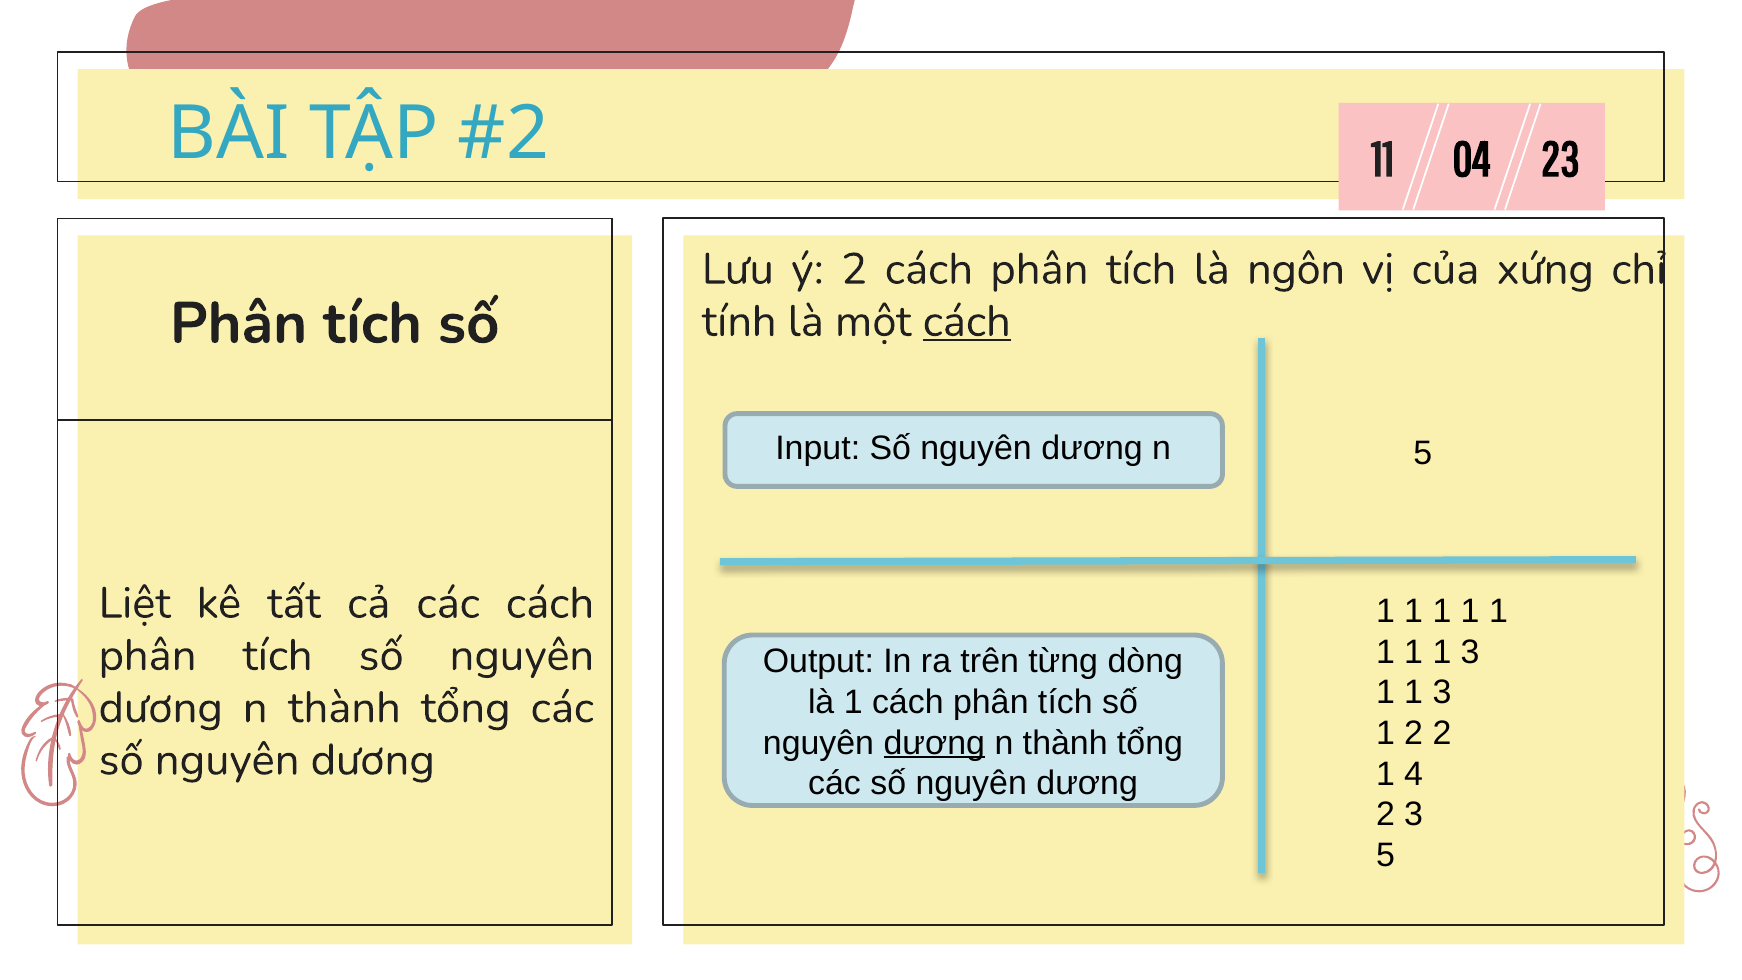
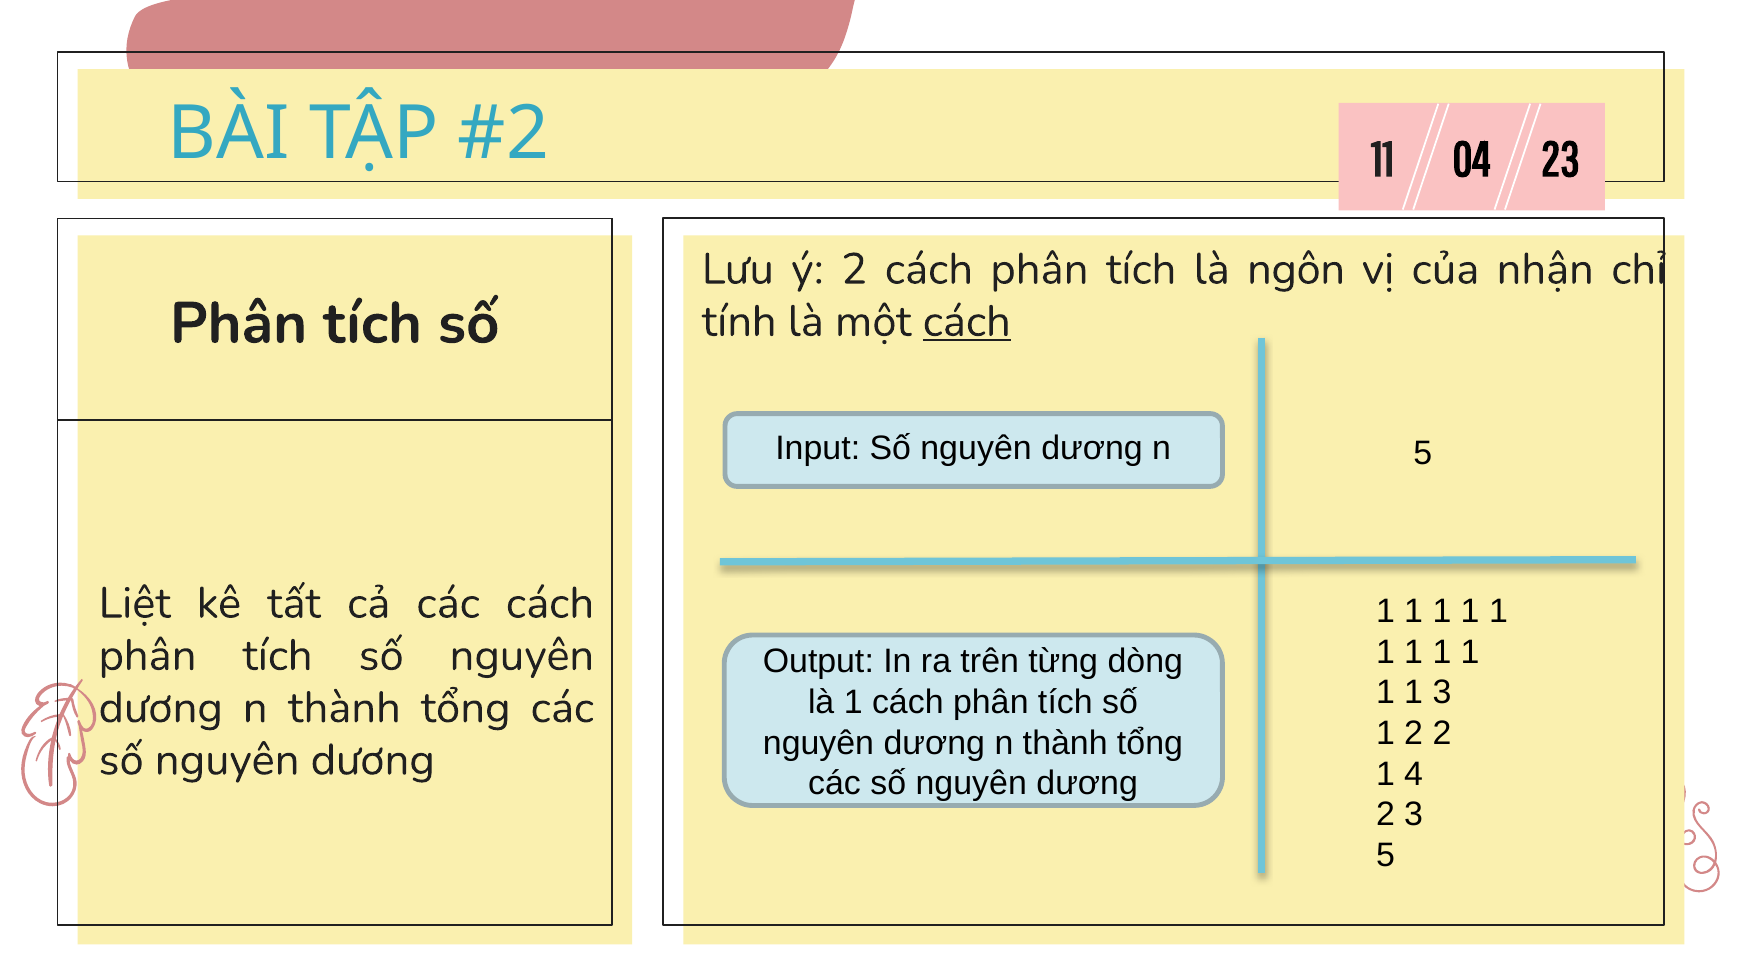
xứng: xứng -> nhận (1545, 269)
3: 3 -> 1 (1470, 652)
dương underline: present -> none (934, 743)
